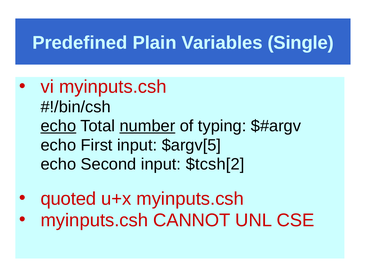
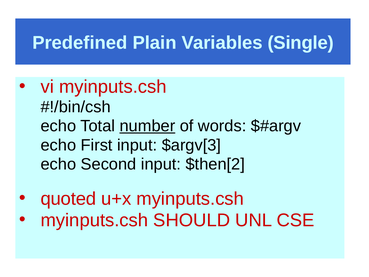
echo underline: present -> none (58, 126)
typing: typing -> words (222, 126)
$argv[5: $argv[5 -> $argv[3 (191, 145)
$tcsh[2: $tcsh[2 -> $then[2 (215, 164)
CANNOT: CANNOT -> SHOULD (192, 220)
